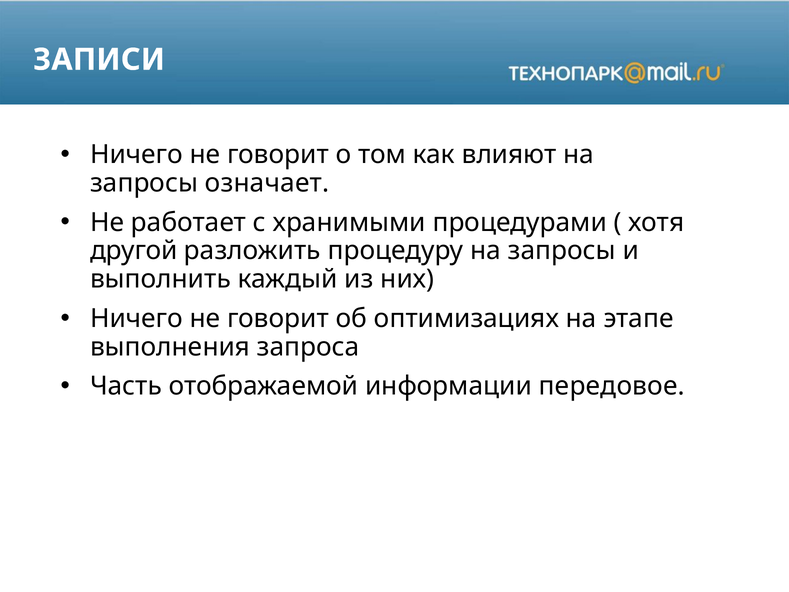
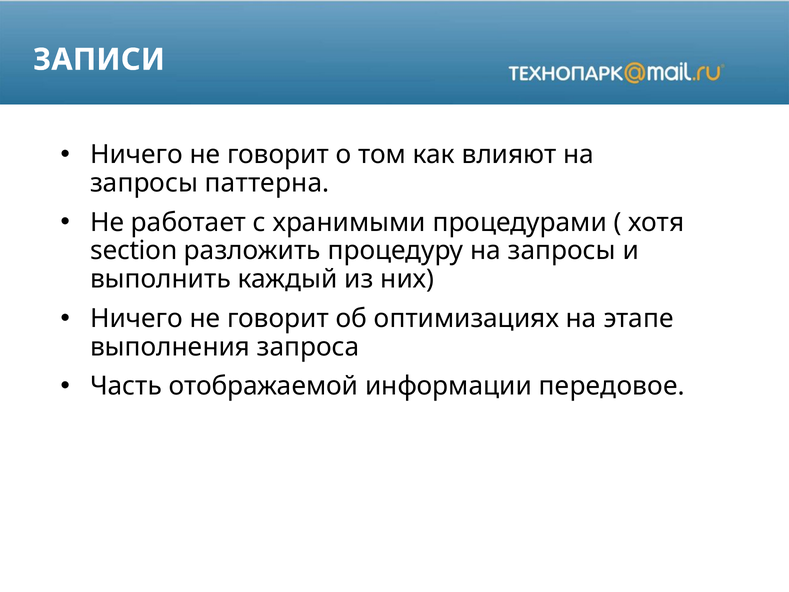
означает: означает -> паттерна (267, 183)
другой: другой -> section (134, 251)
